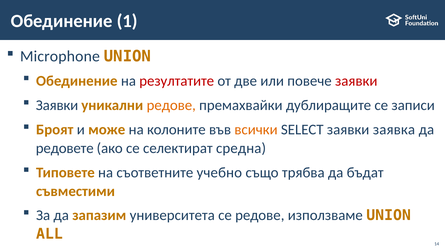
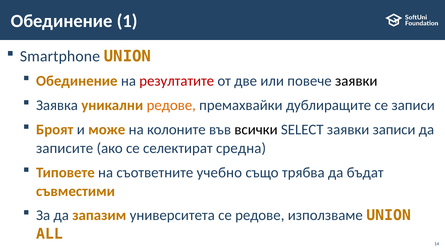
Microphone: Microphone -> Smartphone (60, 56)
заявки colour: red -> black (356, 81)
Заявки: Заявки -> Заявка (57, 105)
всички colour: orange -> black (256, 130)
заявки заявка: заявка -> записи (394, 130)
редовете: редовете -> записите (65, 148)
